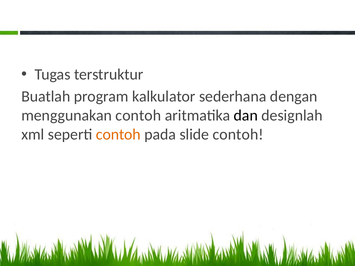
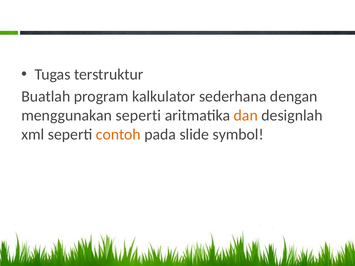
menggunakan contoh: contoh -> seperti (138, 116)
dan colour: black -> orange (246, 116)
slide contoh: contoh -> symbol (238, 134)
